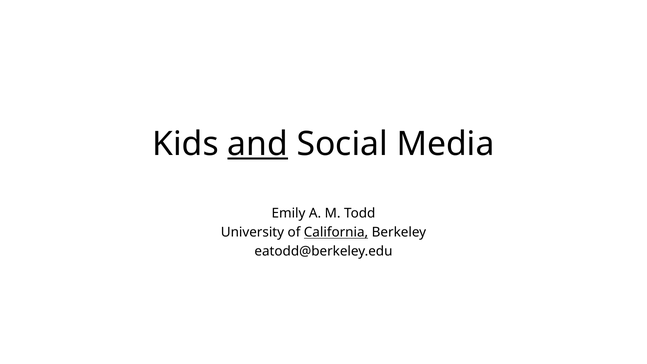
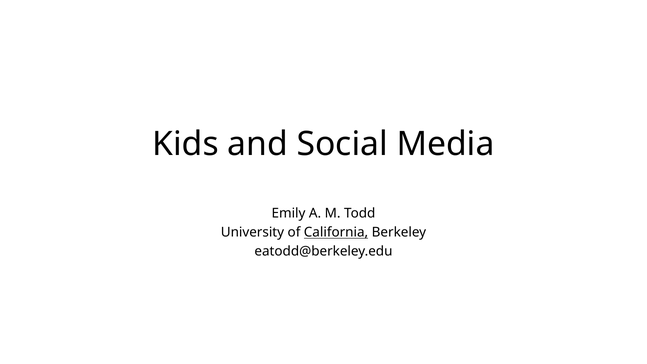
and underline: present -> none (258, 144)
